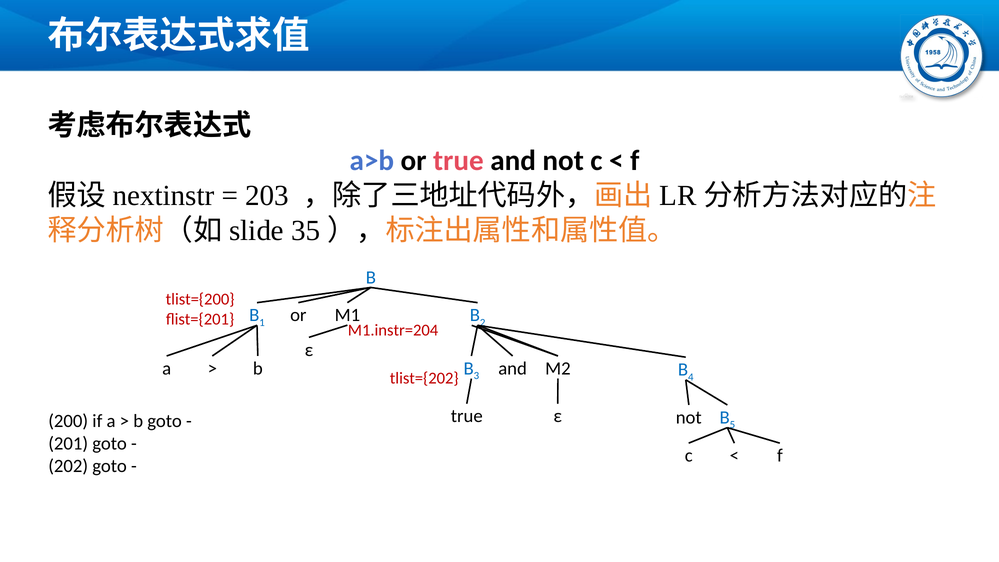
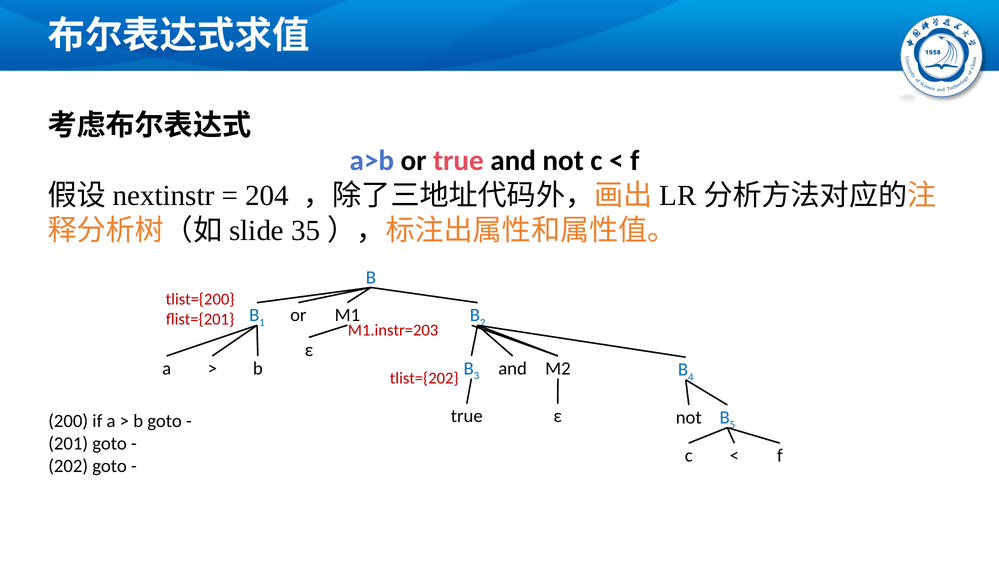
203: 203 -> 204 (267, 196)
M1.instr=204: M1.instr=204 -> M1.instr=203 (393, 330)
